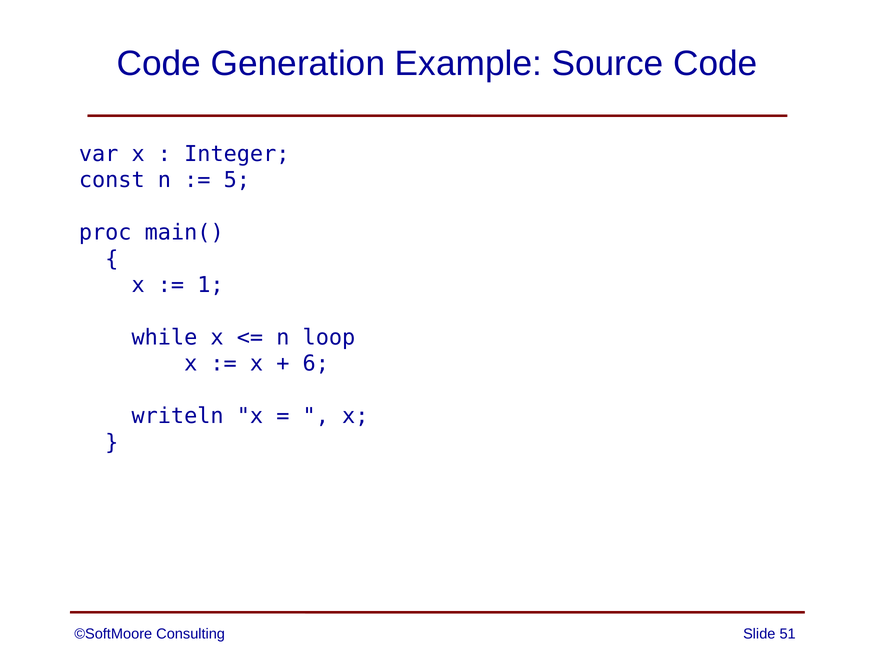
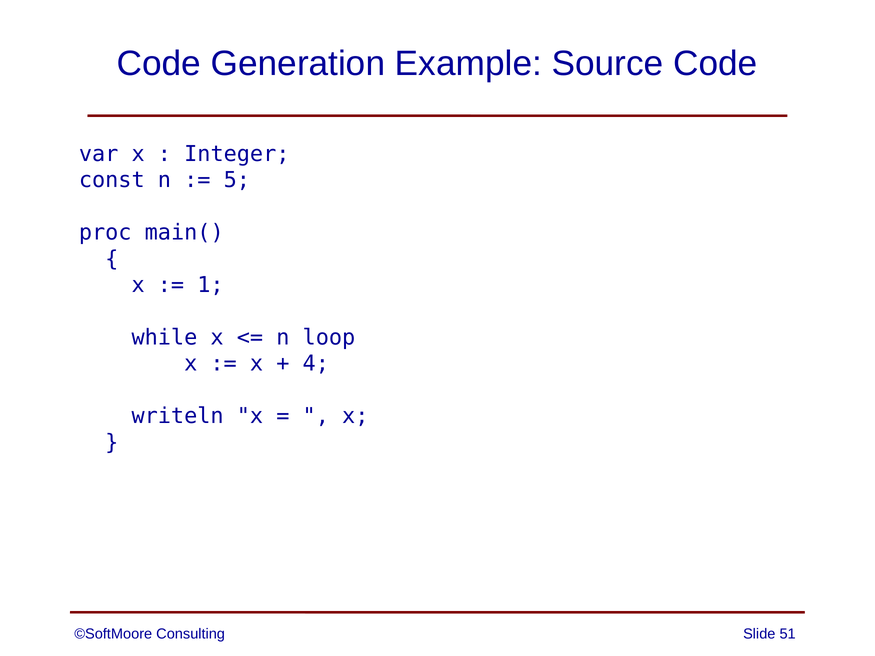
6: 6 -> 4 (316, 364)
